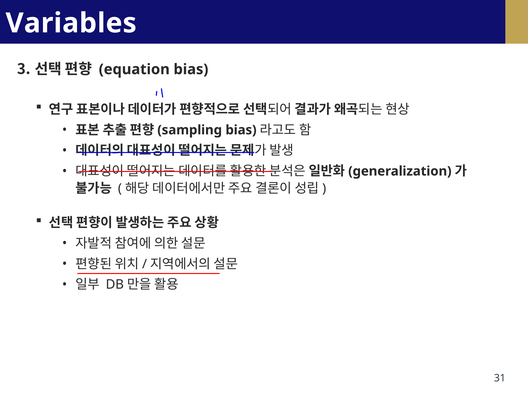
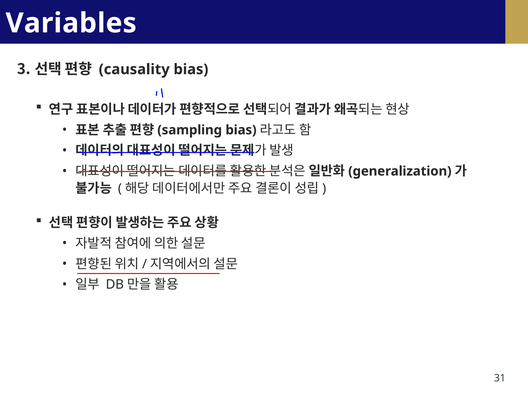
equation: equation -> causality (134, 69)
